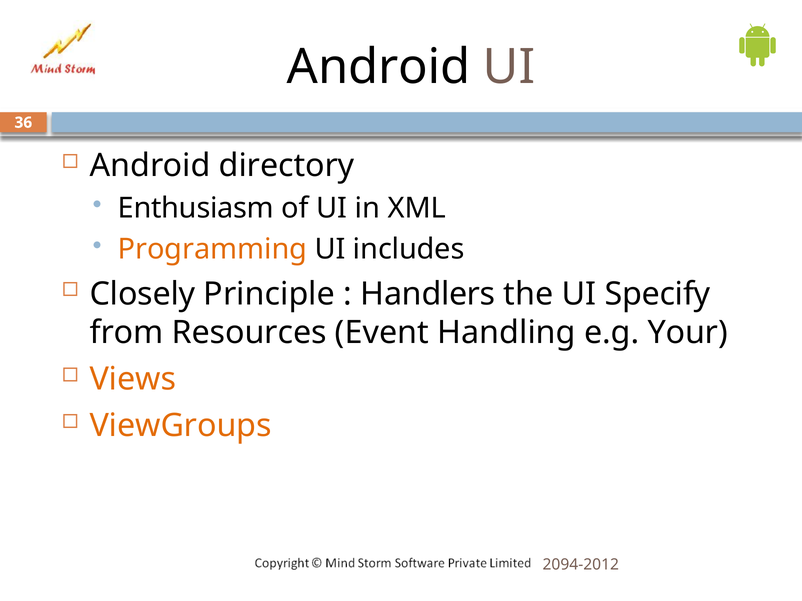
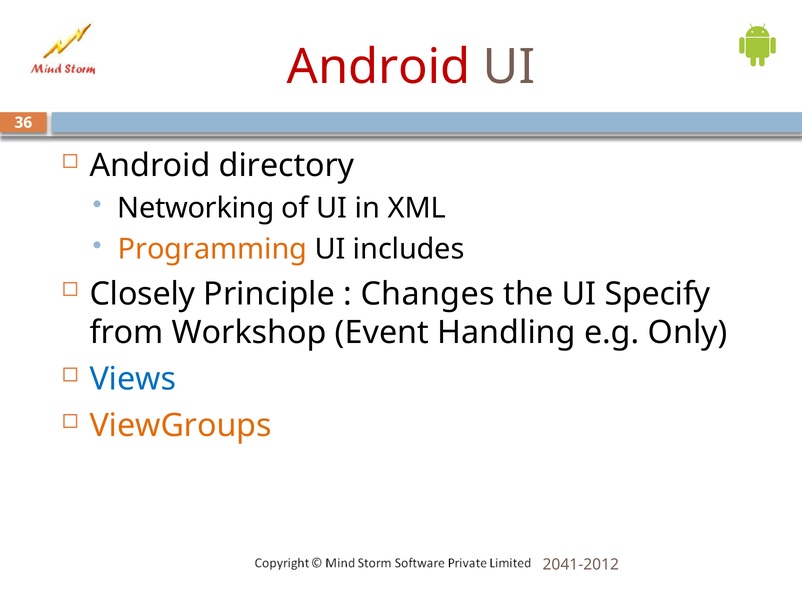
Android colour: black -> red (379, 67)
Enthusiasm: Enthusiasm -> Networking (196, 209)
Handlers: Handlers -> Changes (428, 294)
Resources: Resources -> Workshop (249, 333)
Your: Your -> Only (688, 333)
Views colour: orange -> blue (133, 380)
2094-2012: 2094-2012 -> 2041-2012 (581, 565)
